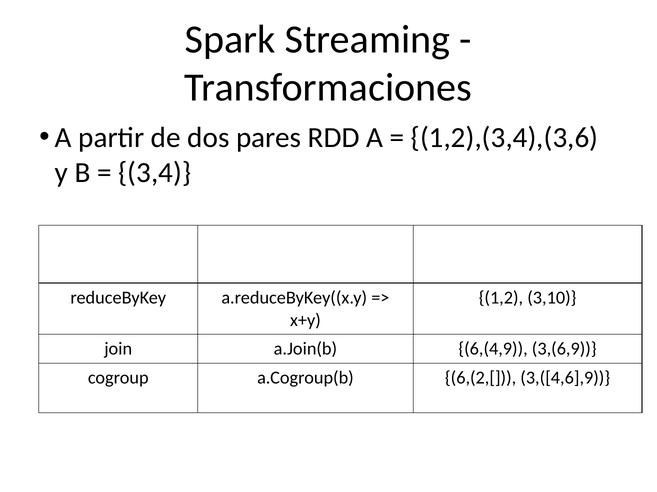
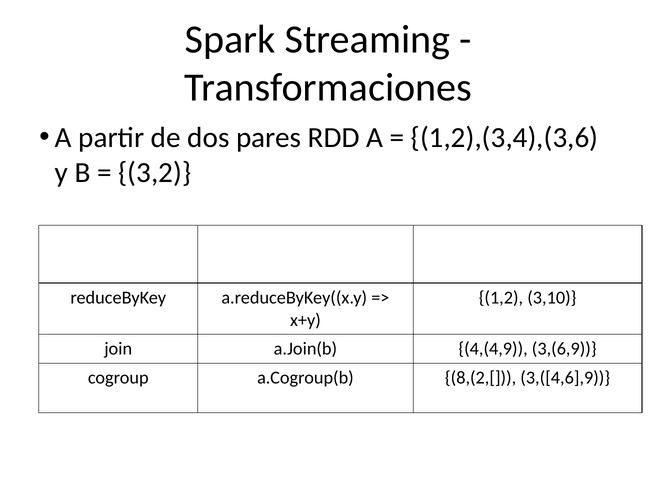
3,4: 3,4 -> 3,2 (155, 173)
6,(4,9: 6,(4,9 -> 4,(4,9 (493, 350)
6,(2,[: 6,(2,[ -> 8,(2,[ (481, 378)
